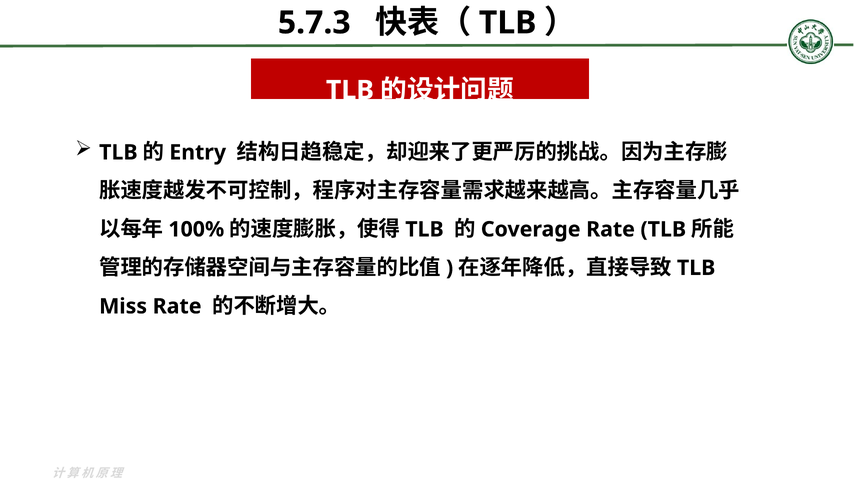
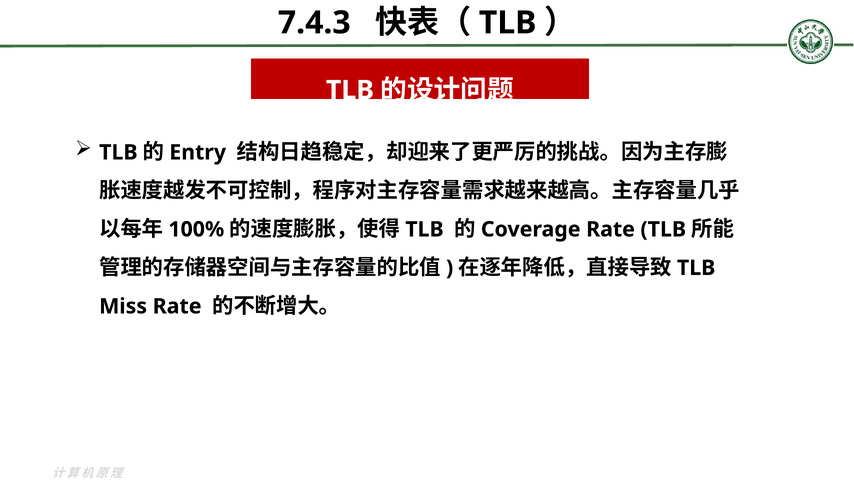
5.7.3: 5.7.3 -> 7.4.3 (314, 23)
